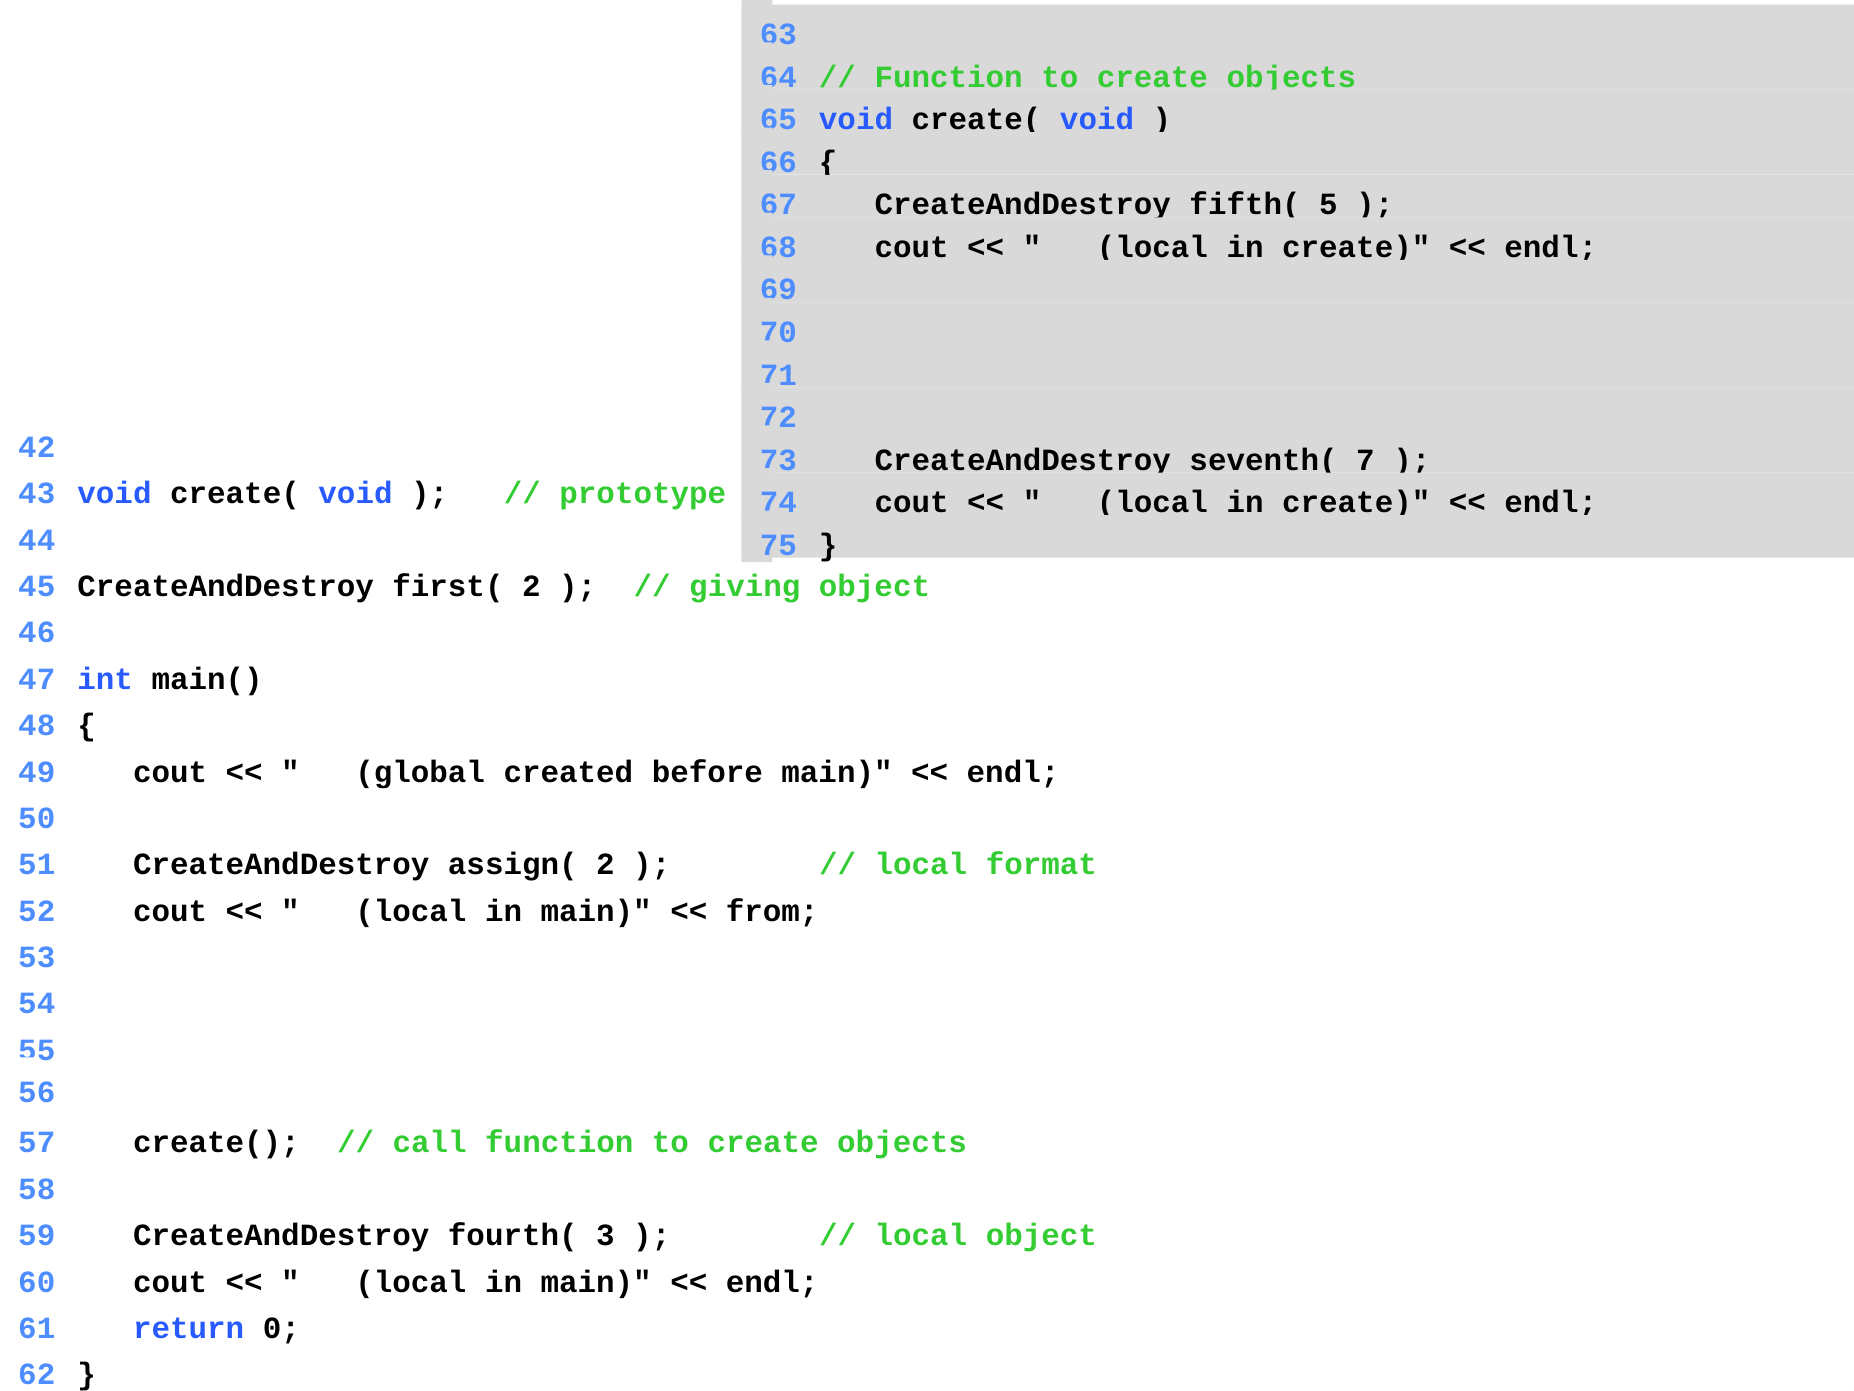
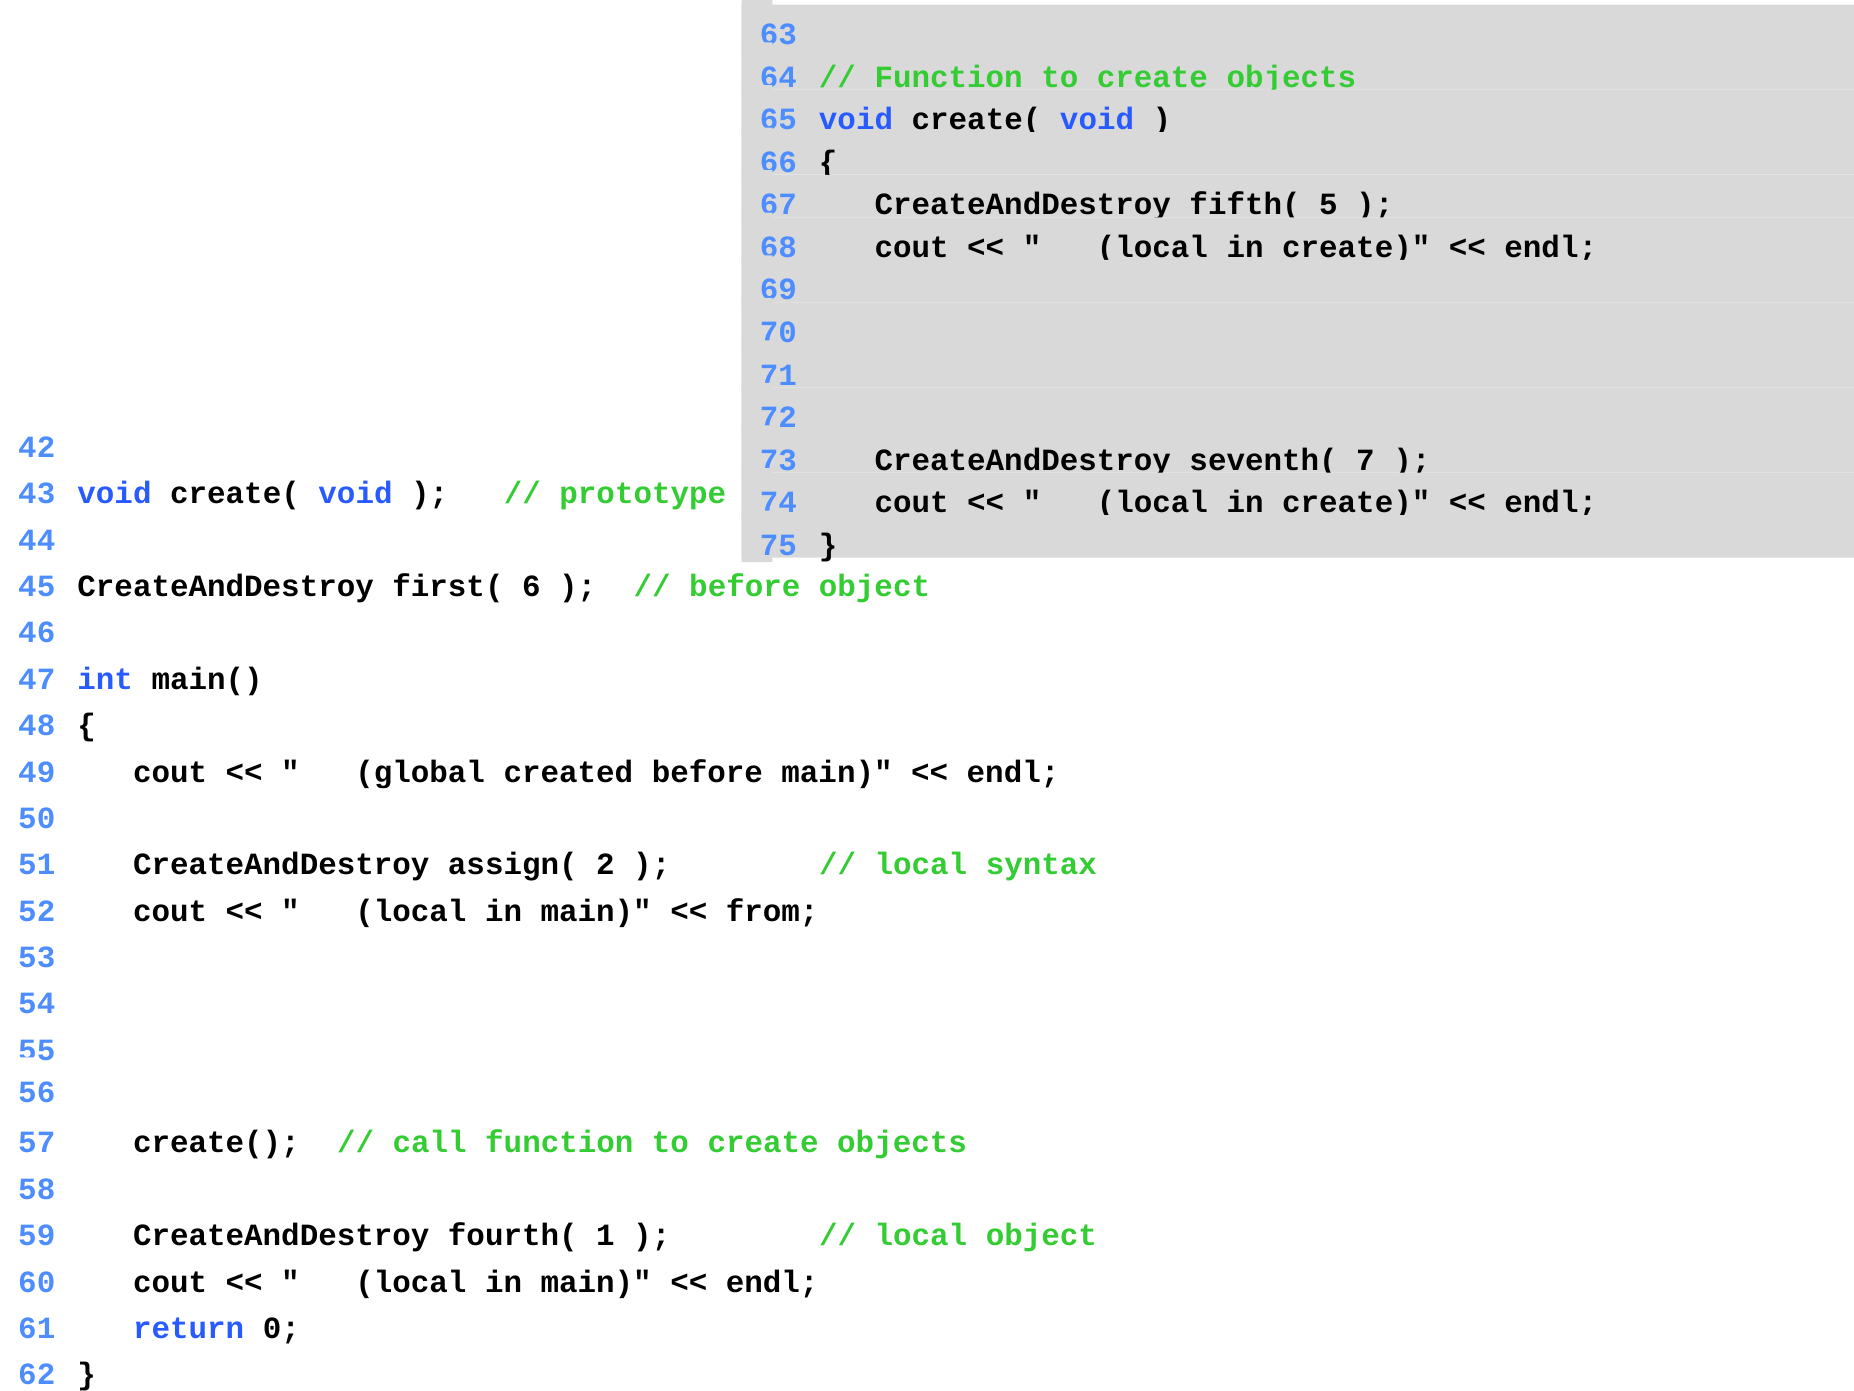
first( 2: 2 -> 6 (531, 586)
giving: giving -> before (745, 586)
format: format -> syntax (1041, 864)
3: 3 -> 1 (605, 1235)
